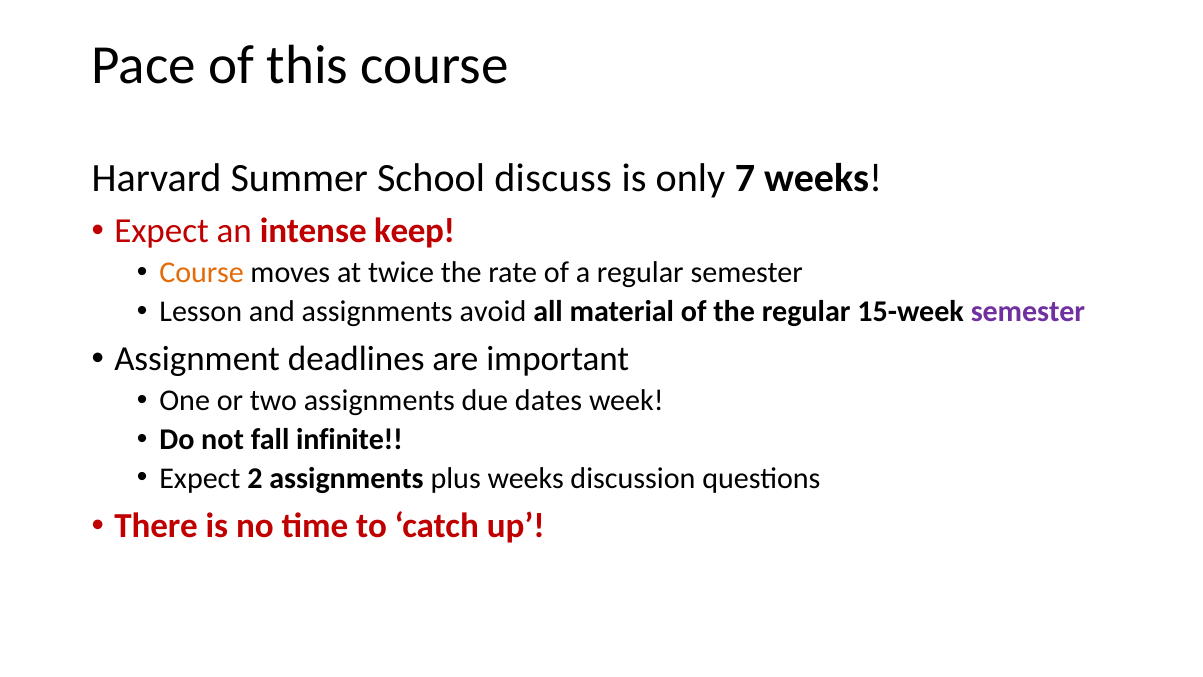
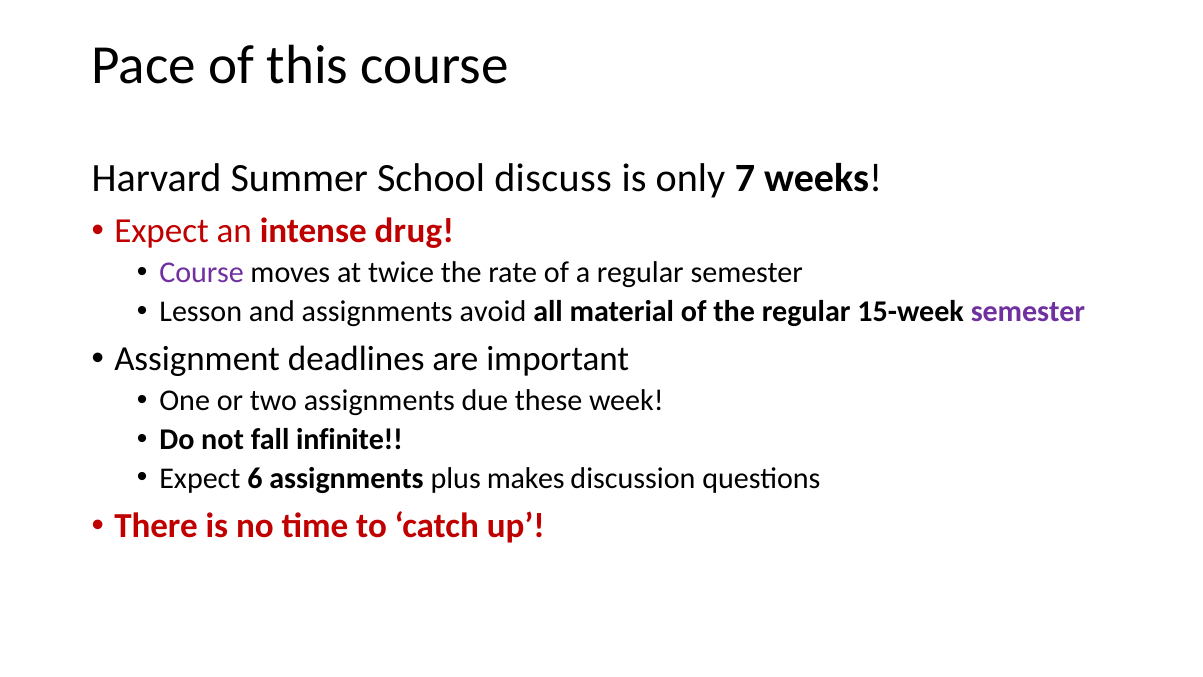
keep: keep -> drug (414, 231)
Course colour: orange -> purple (202, 273)
dates: dates -> these (549, 401)
2: 2 -> 6 (255, 478)
plus weeks: weeks -> makes (526, 478)
